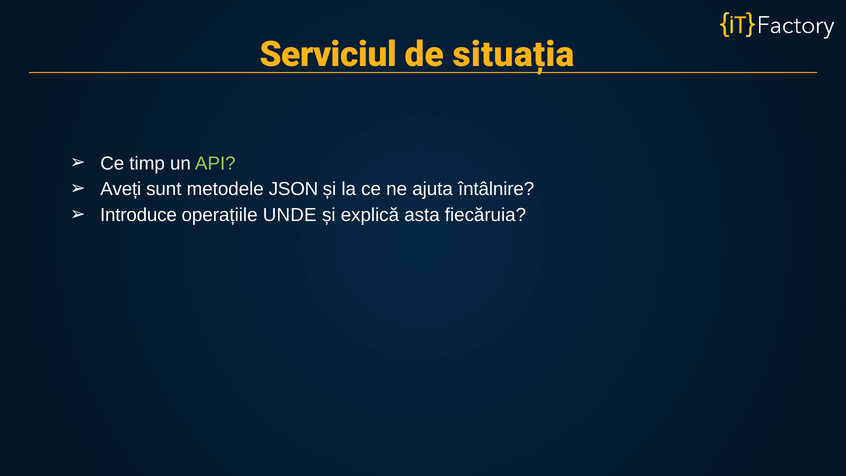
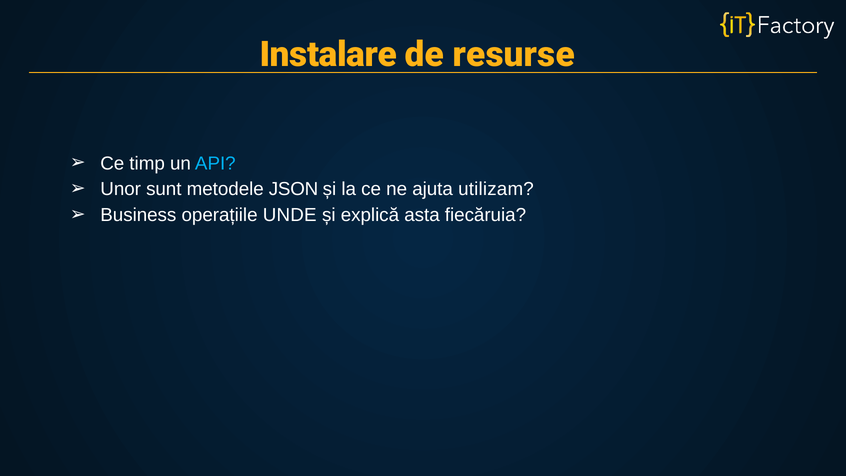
Serviciul: Serviciul -> Instalare (328, 55)
situația: situația -> resurse (514, 55)
API colour: light green -> light blue (215, 163)
Aveți: Aveți -> Unor (121, 189)
întâlnire: întâlnire -> utilizam (496, 189)
Introduce: Introduce -> Business (138, 215)
